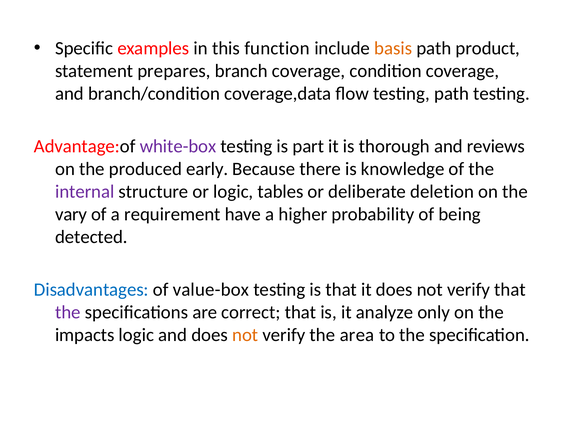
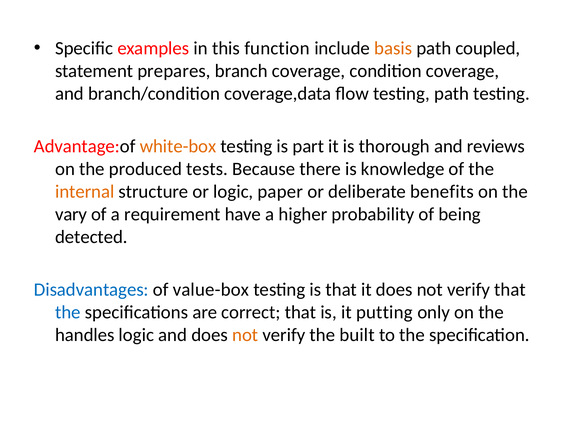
product: product -> coupled (488, 48)
white-box colour: purple -> orange (178, 146)
early: early -> tests (207, 169)
internal colour: purple -> orange (85, 192)
tables: tables -> paper (280, 192)
deletion: deletion -> benefits (442, 192)
the colour: purple -> blue (68, 312)
analyze: analyze -> putting (384, 312)
impacts: impacts -> handles (85, 335)
area: area -> built (357, 335)
